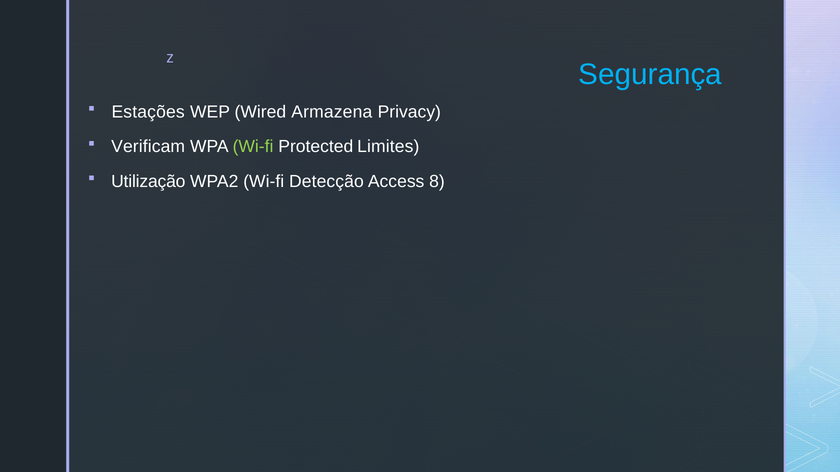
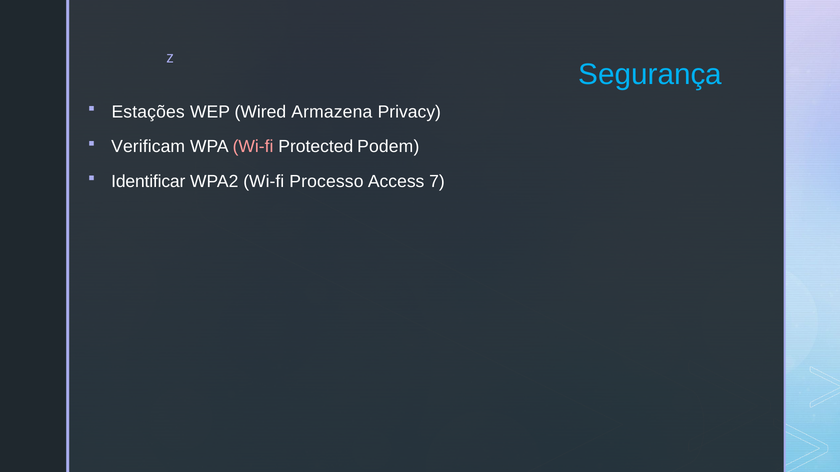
Wi-fi colour: light green -> pink (253, 147)
Limites: Limites -> Podem (388, 147)
Utilização: Utilização -> Identificar (148, 182)
Detecção: Detecção -> Processo (326, 182)
8: 8 -> 7 (437, 182)
